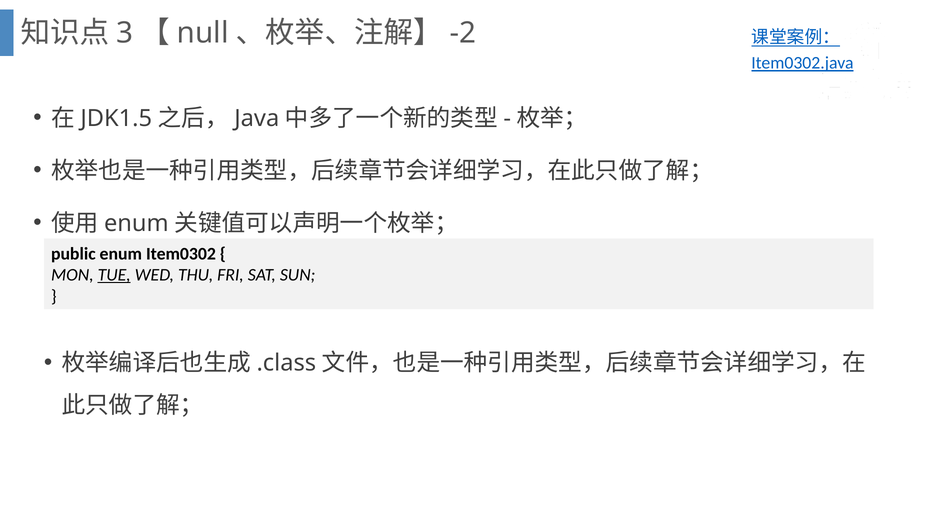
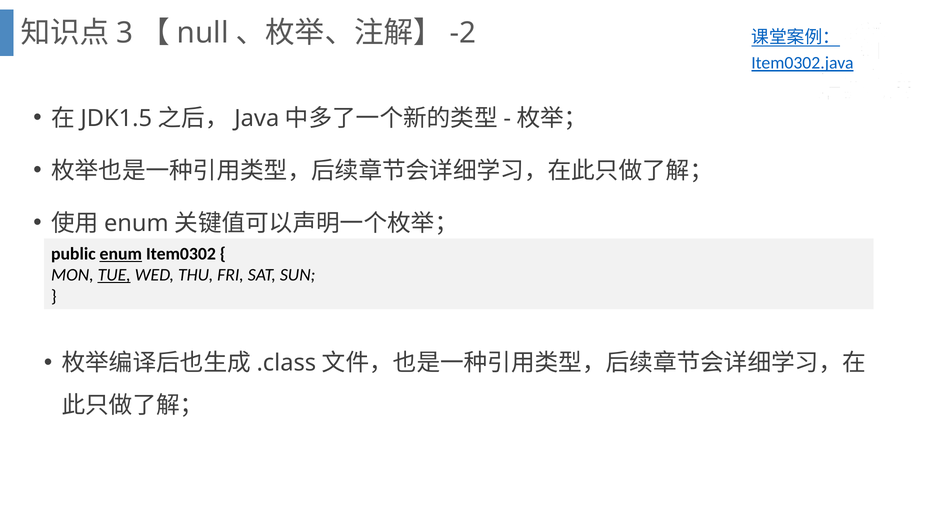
enum underline: none -> present (121, 254)
